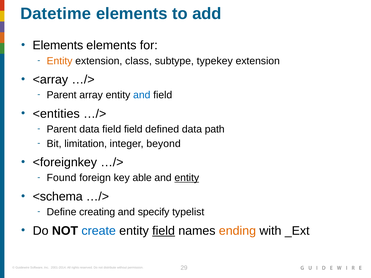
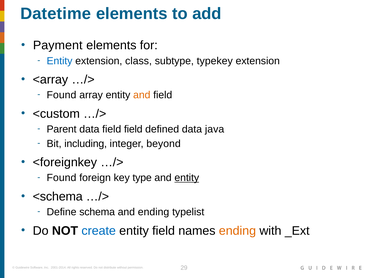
Elements: Elements -> Payment (58, 45)
Entity colour: orange -> blue (60, 61)
Parent: Parent -> Found (61, 95)
and colour: blue -> orange (142, 95)
<entities: <entities -> <custom (56, 114)
path: path -> java (215, 129)
limitation: limitation -> including (86, 144)
able: able -> type (142, 178)
creating: creating -> schema (97, 212)
and specify: specify -> ending (154, 212)
field underline: present -> none (164, 231)
